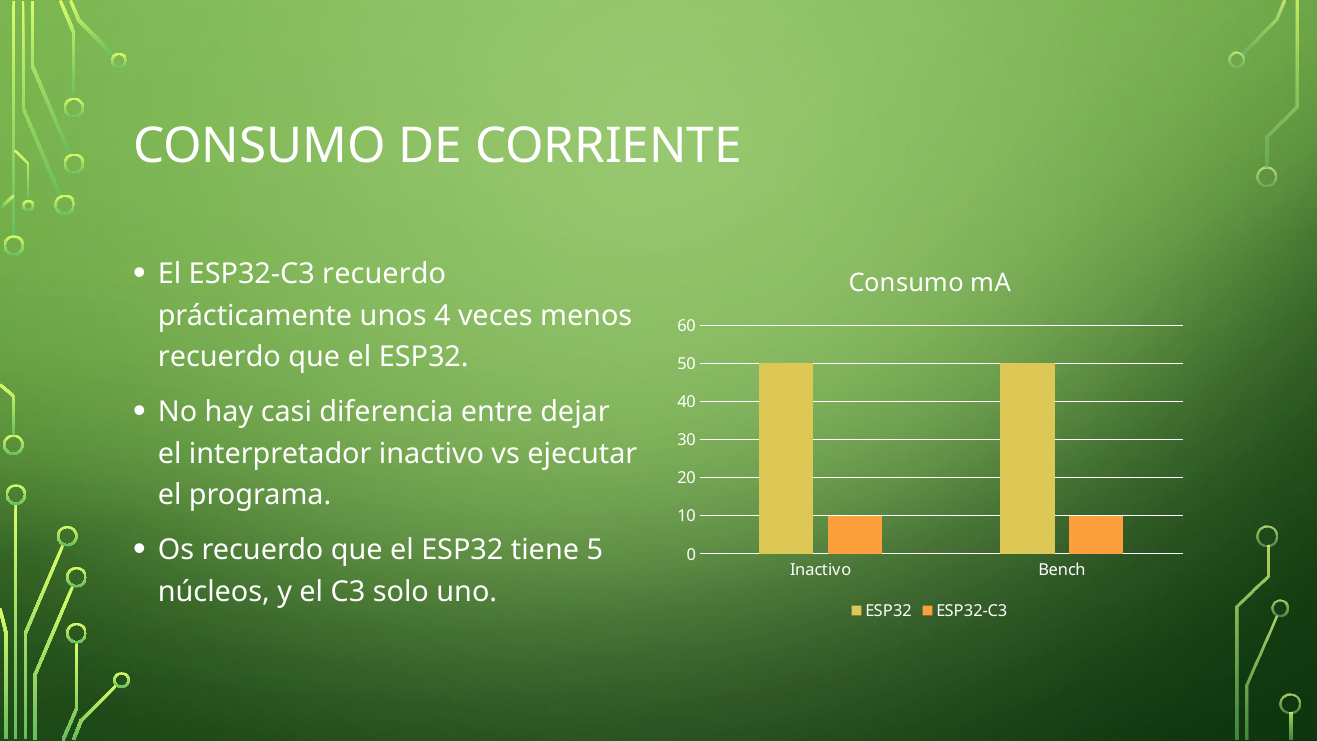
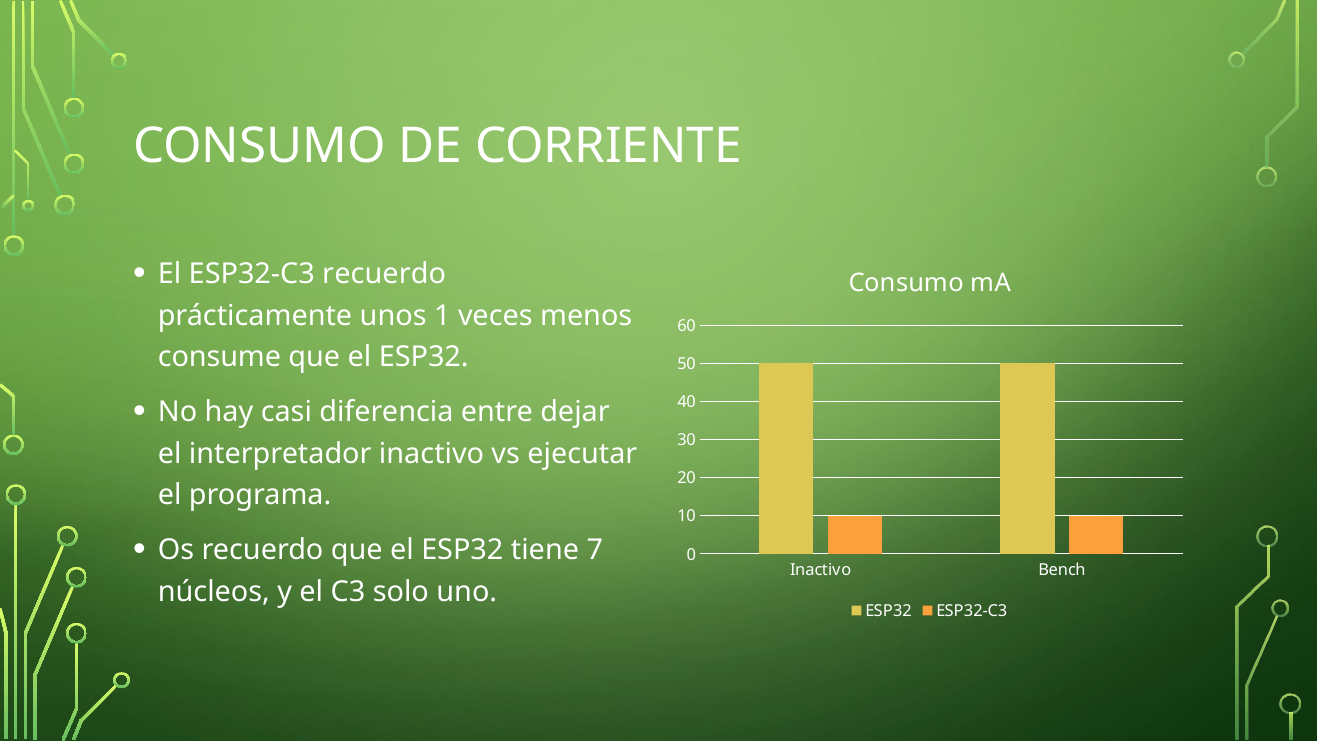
4: 4 -> 1 (442, 316)
recuerdo: recuerdo -> consume (219, 357)
5: 5 -> 7 (595, 550)
